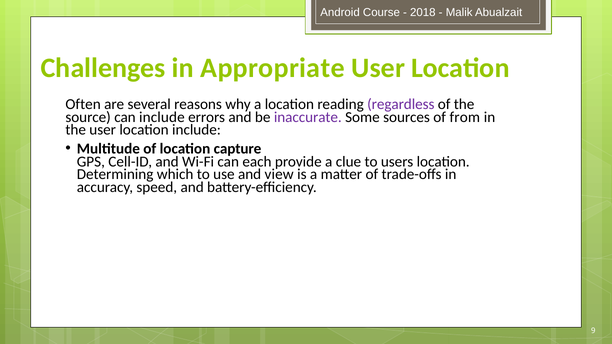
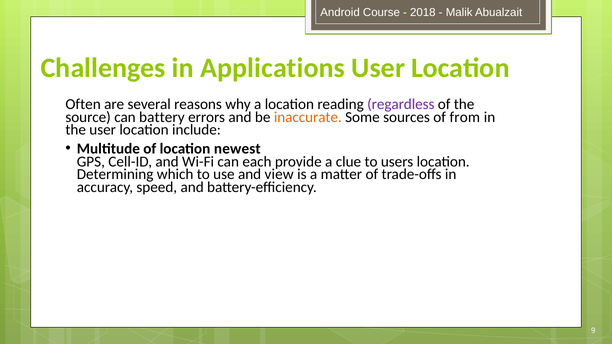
Appropriate: Appropriate -> Applications (273, 68)
can include: include -> battery (162, 117)
inaccurate colour: purple -> orange (308, 117)
capture: capture -> newest (237, 149)
